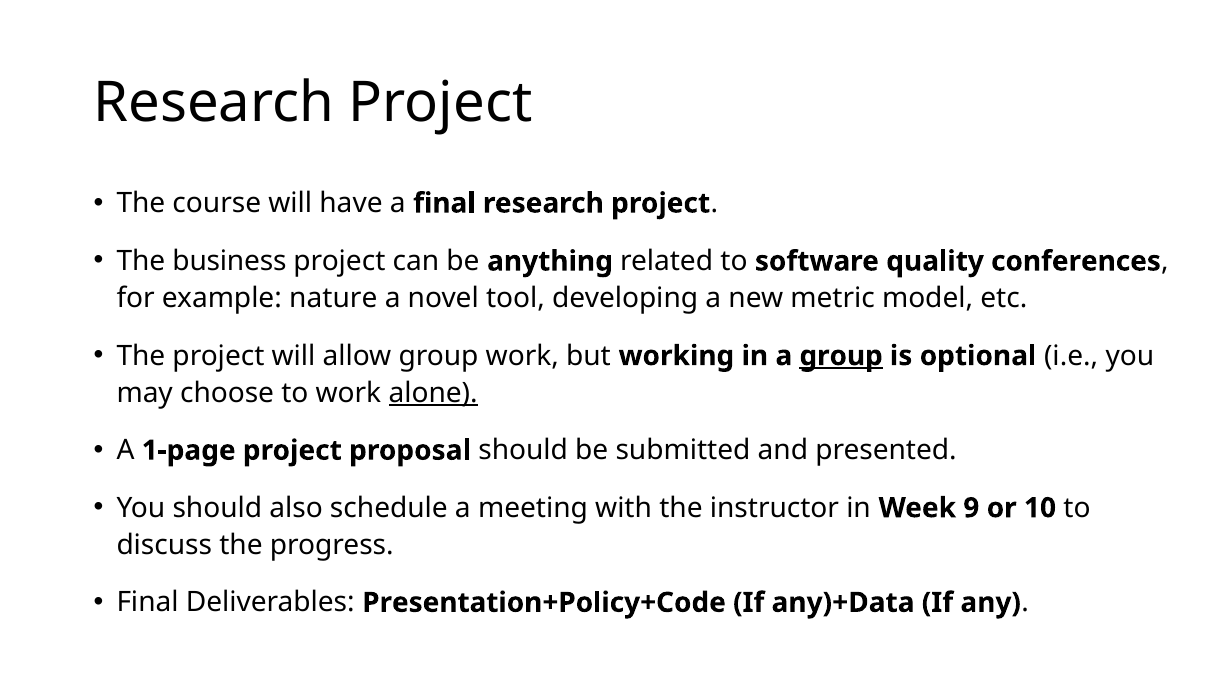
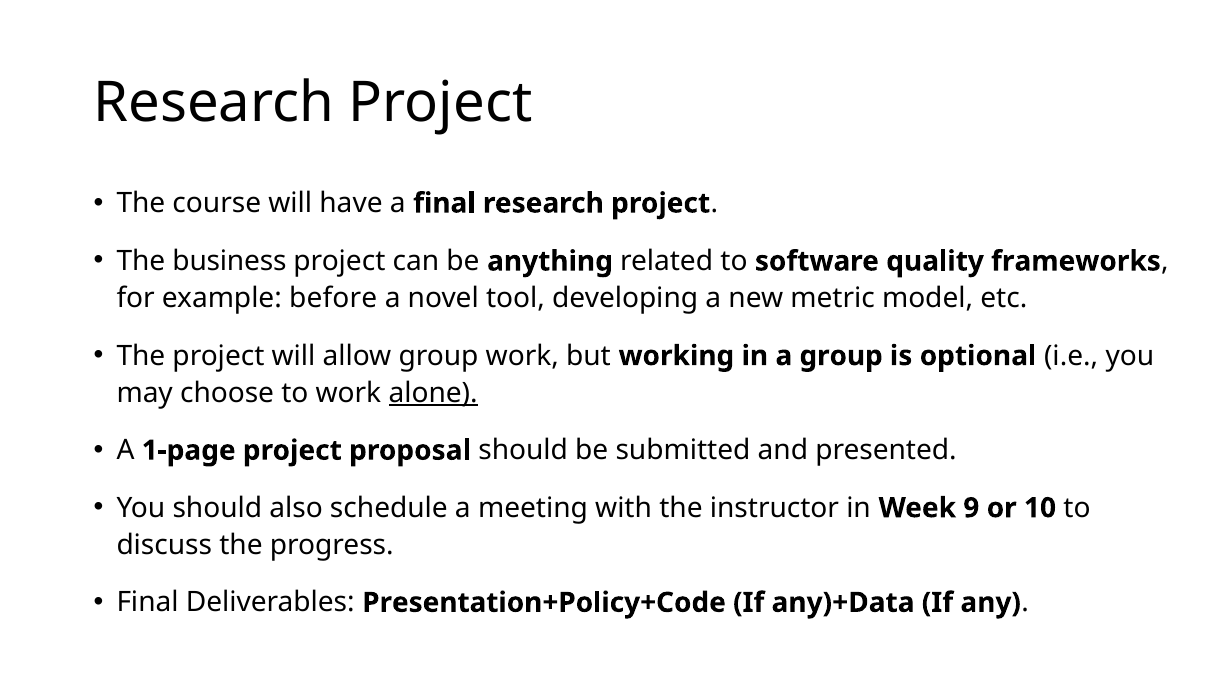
conferences: conferences -> frameworks (1076, 261)
nature: nature -> before (333, 298)
group underline: present -> none (841, 356)
